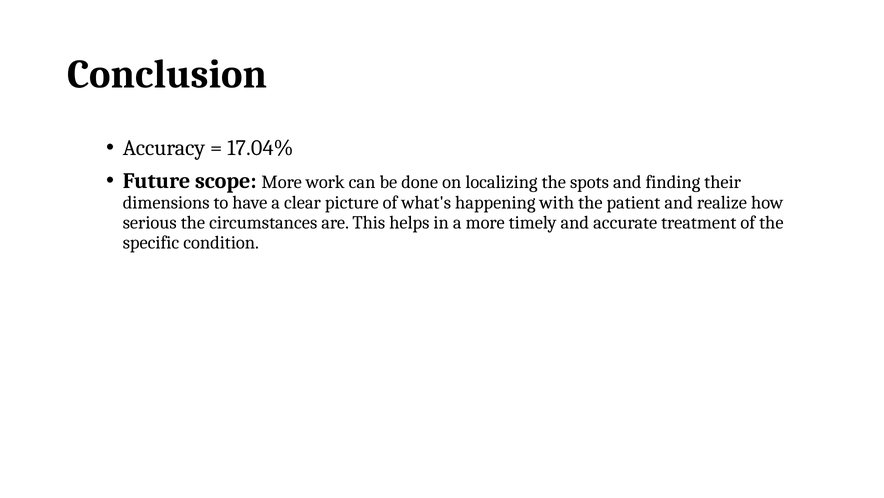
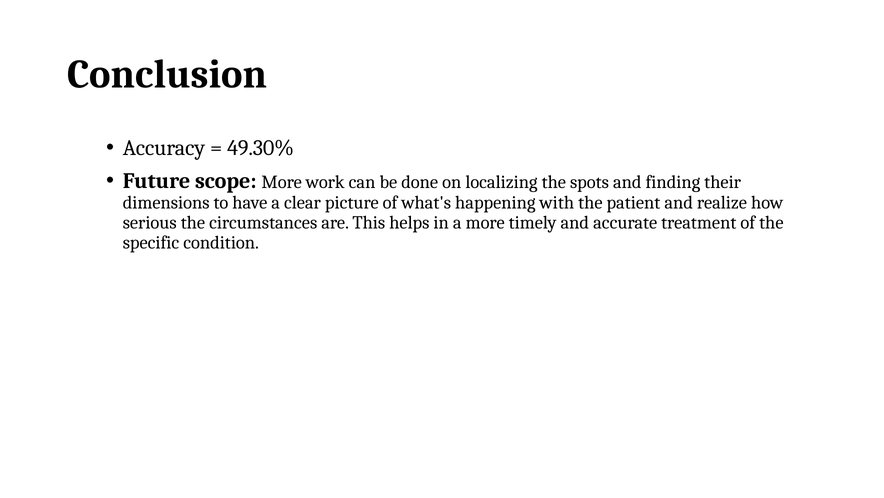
17.04%: 17.04% -> 49.30% (261, 147)
